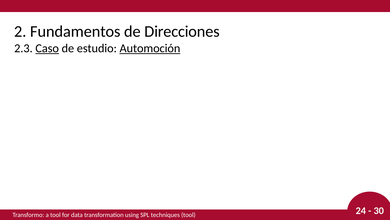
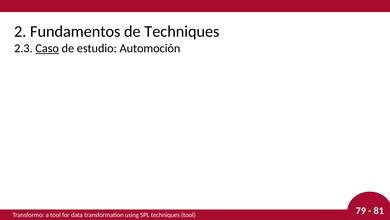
de Direcciones: Direcciones -> Techniques (182, 31)
Automoción underline: present -> none (150, 48)
24: 24 -> 79 (361, 210)
30: 30 -> 81 (379, 210)
